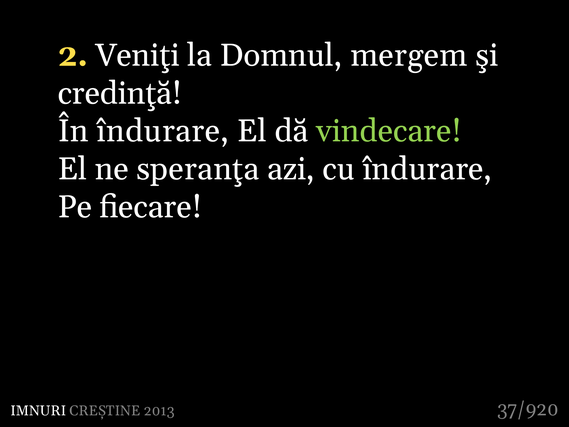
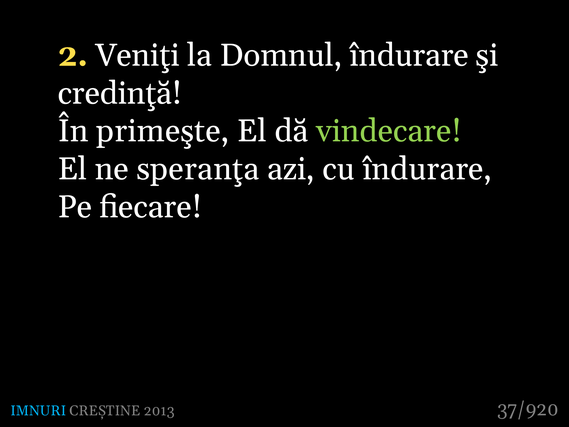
Domnul mergem: mergem -> îndurare (409, 55)
În îndurare: îndurare -> primeşte (163, 131)
IMNURI colour: white -> light blue (38, 411)
